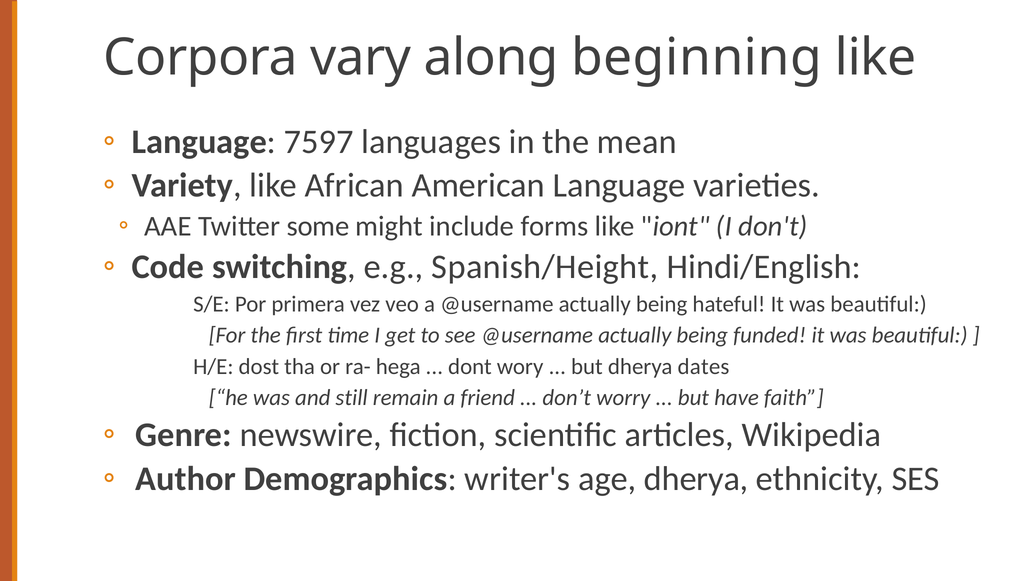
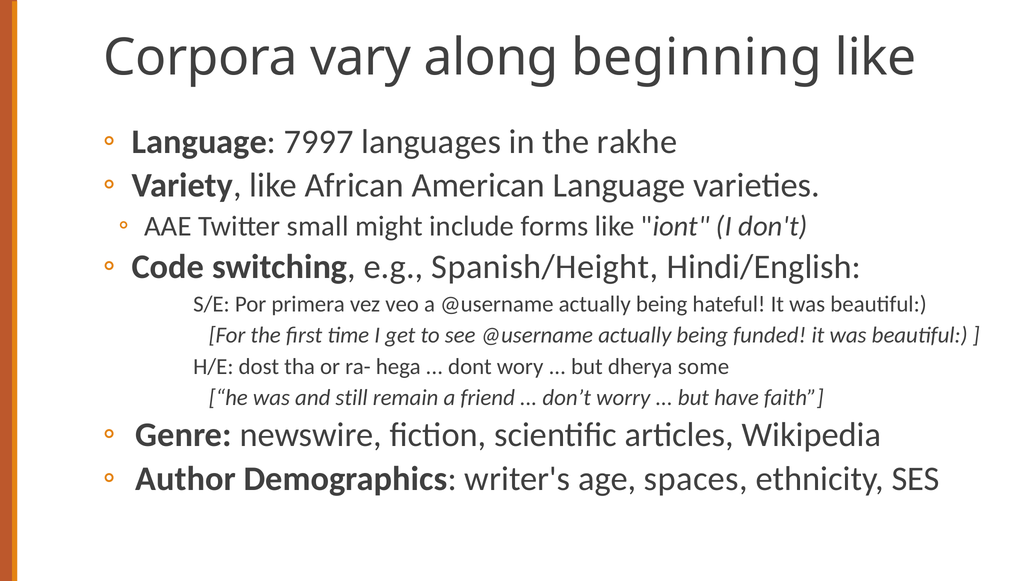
7597: 7597 -> 7997 (319, 142)
mean: mean -> rakhe (637, 142)
some: some -> small (318, 226)
dates: dates -> some (704, 367)
age dherya: dherya -> spaces (696, 479)
